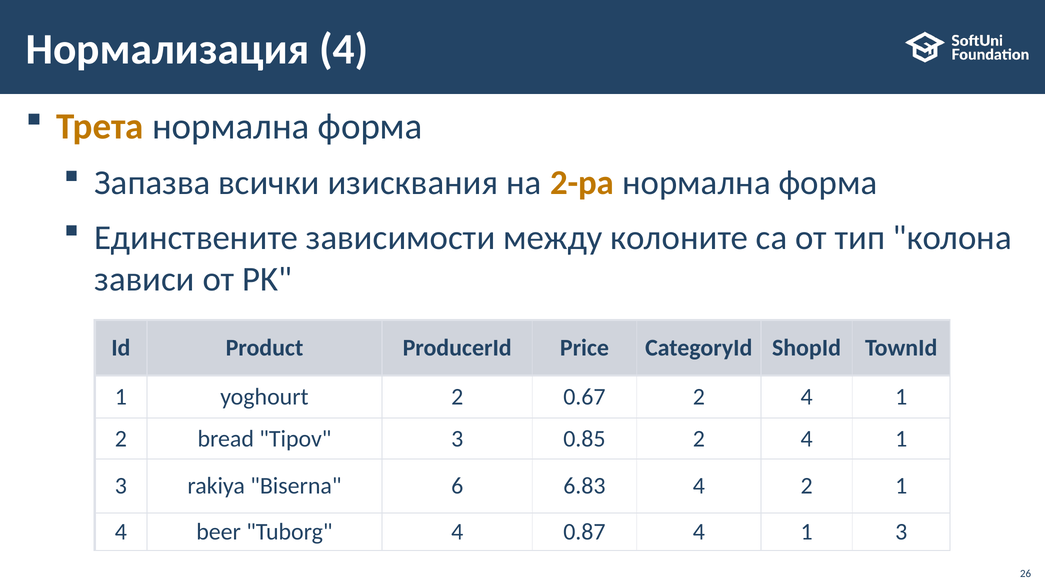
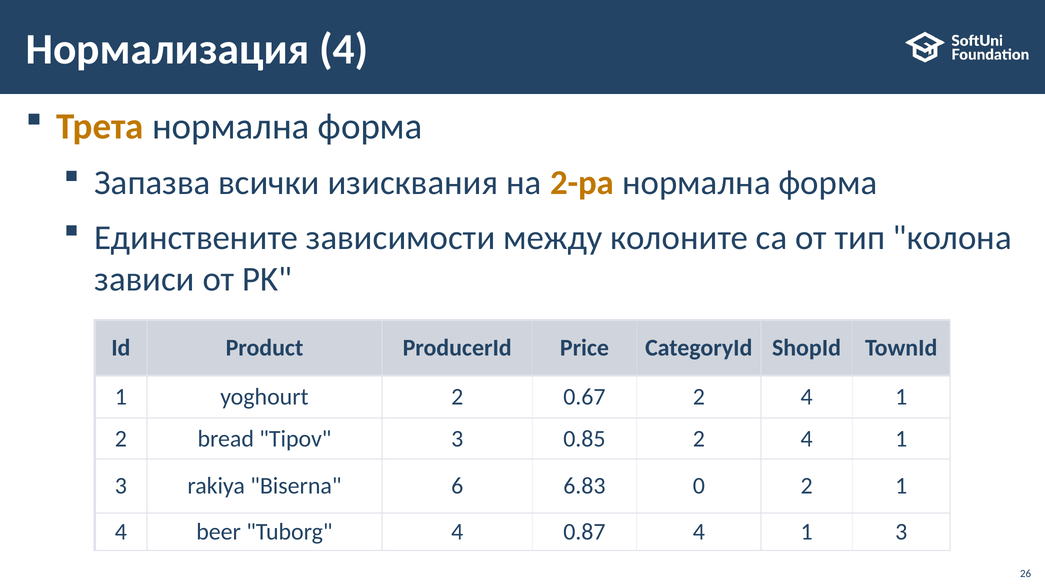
6.83 4: 4 -> 0 (699, 486)
